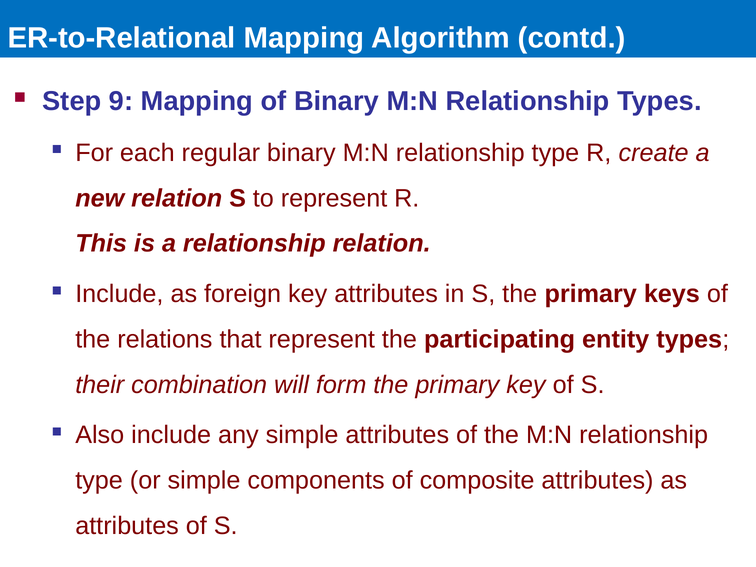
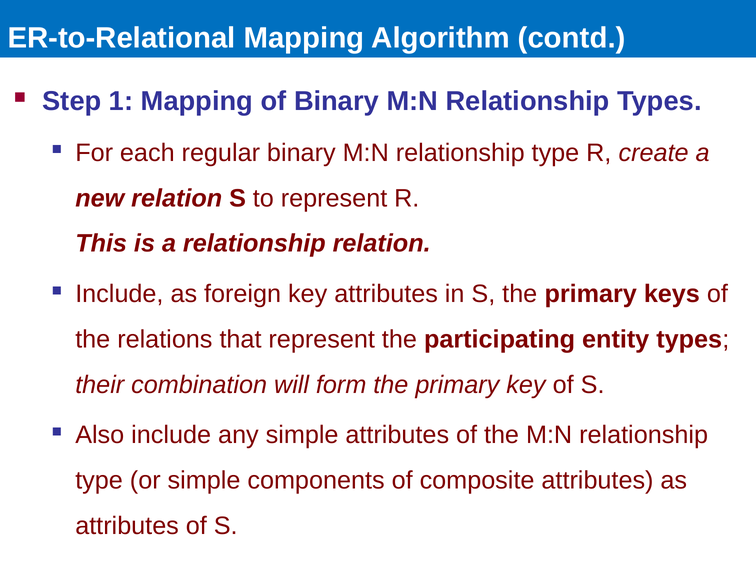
9: 9 -> 1 (121, 101)
